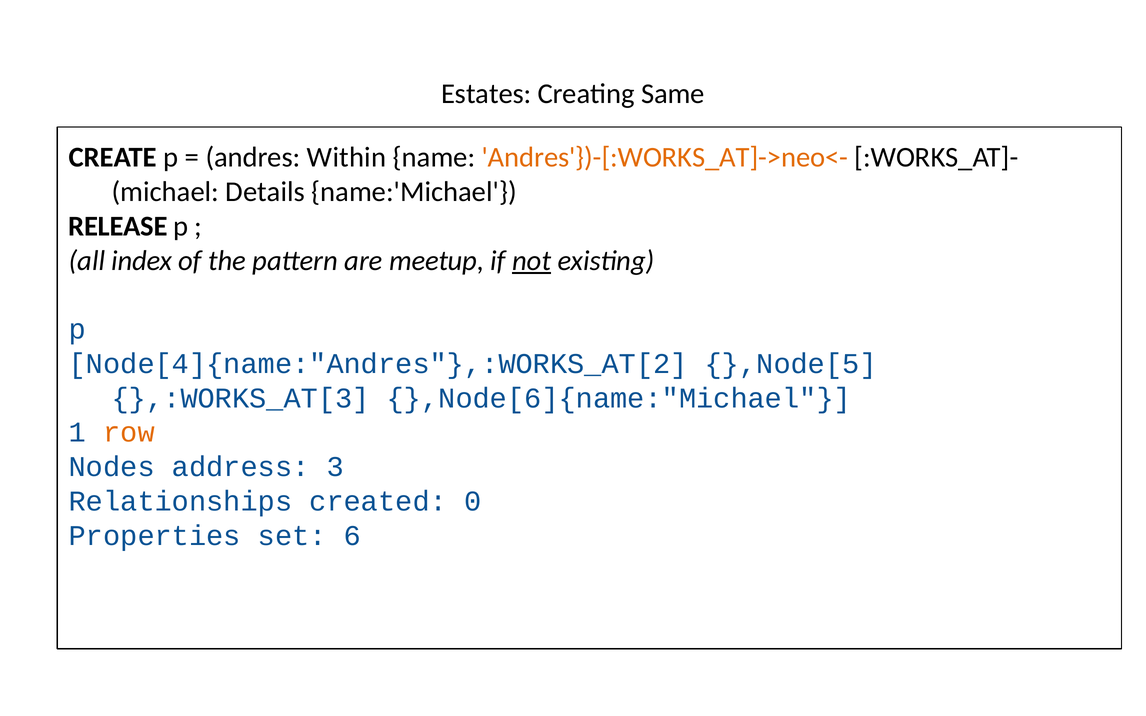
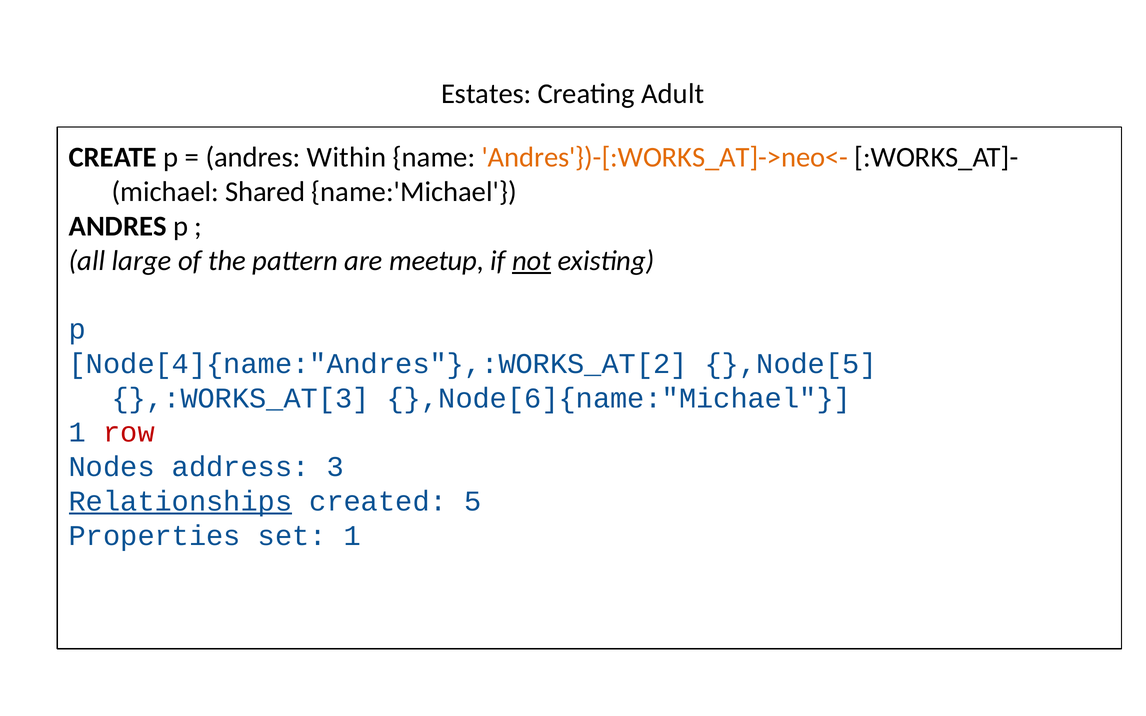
Same: Same -> Adult (673, 94)
Details: Details -> Shared (265, 192)
RELEASE: RELEASE -> ANDRES (118, 226)
index: index -> large (142, 261)
row colour: orange -> red (129, 433)
Relationships underline: none -> present (180, 501)
0: 0 -> 5 (473, 501)
set 6: 6 -> 1 (352, 536)
